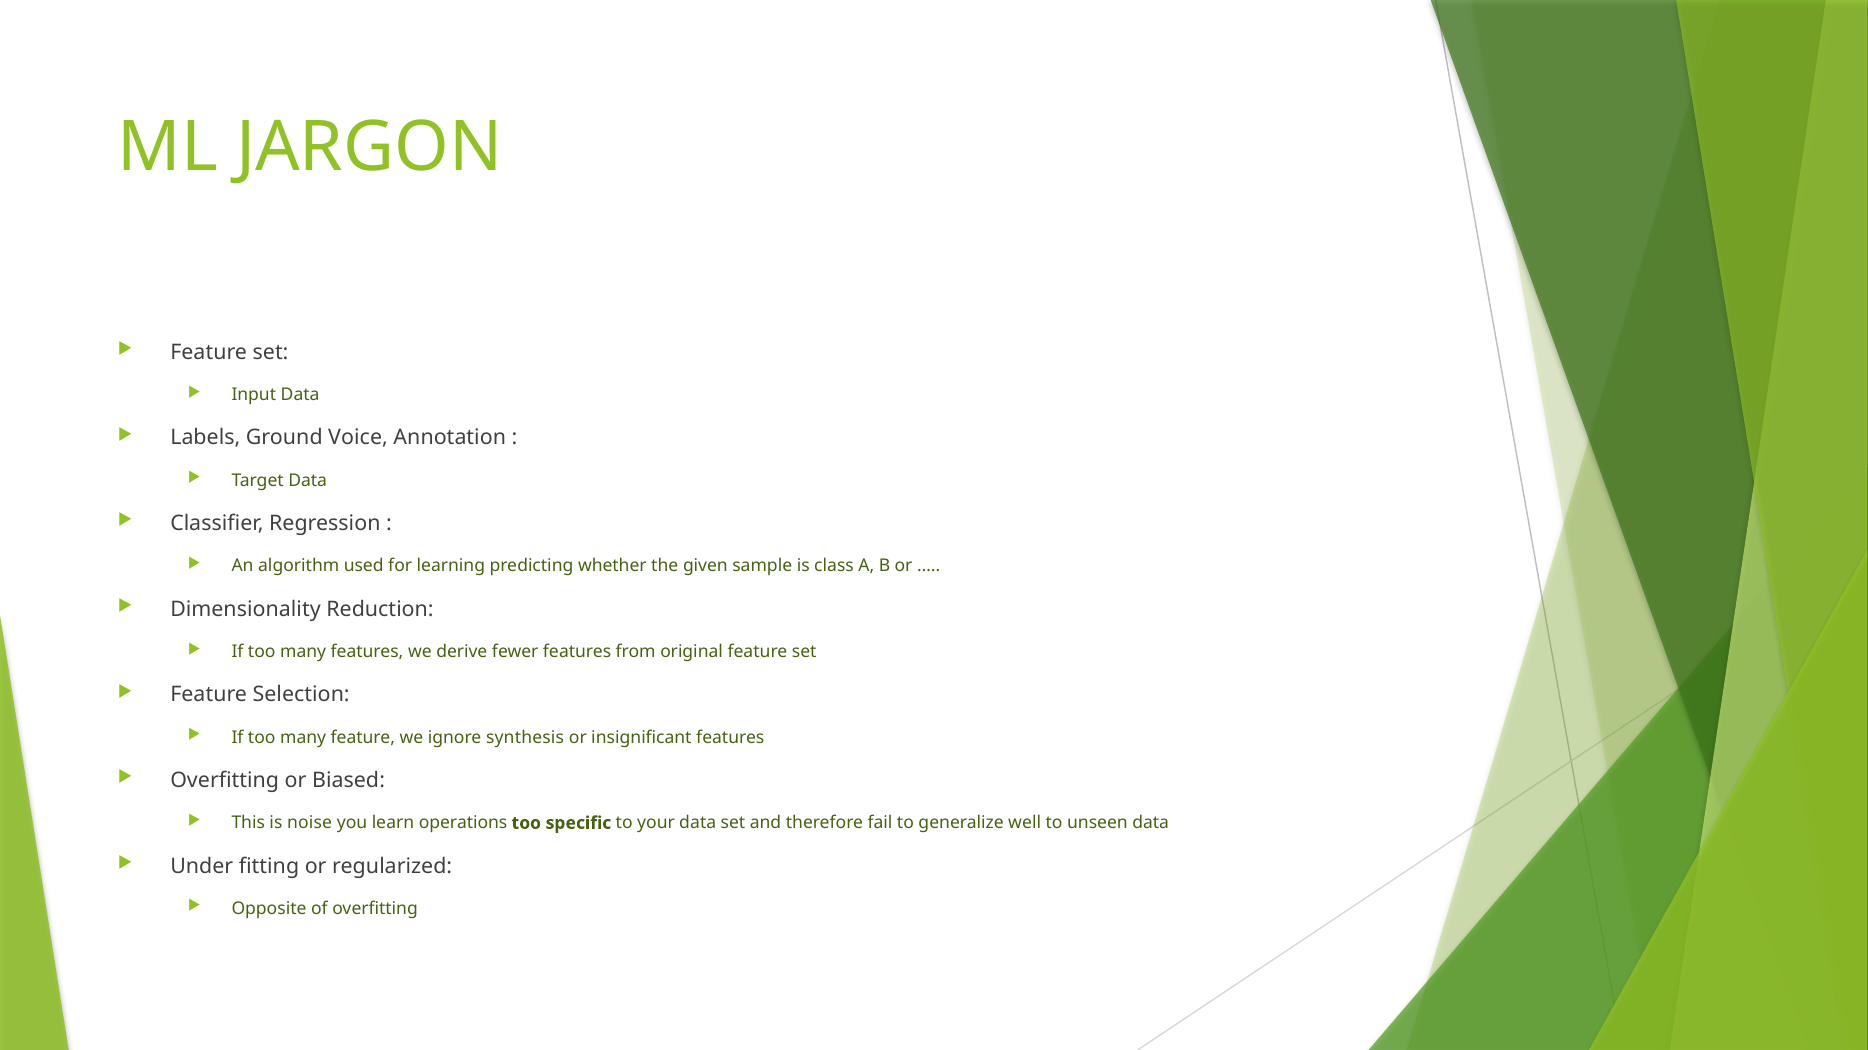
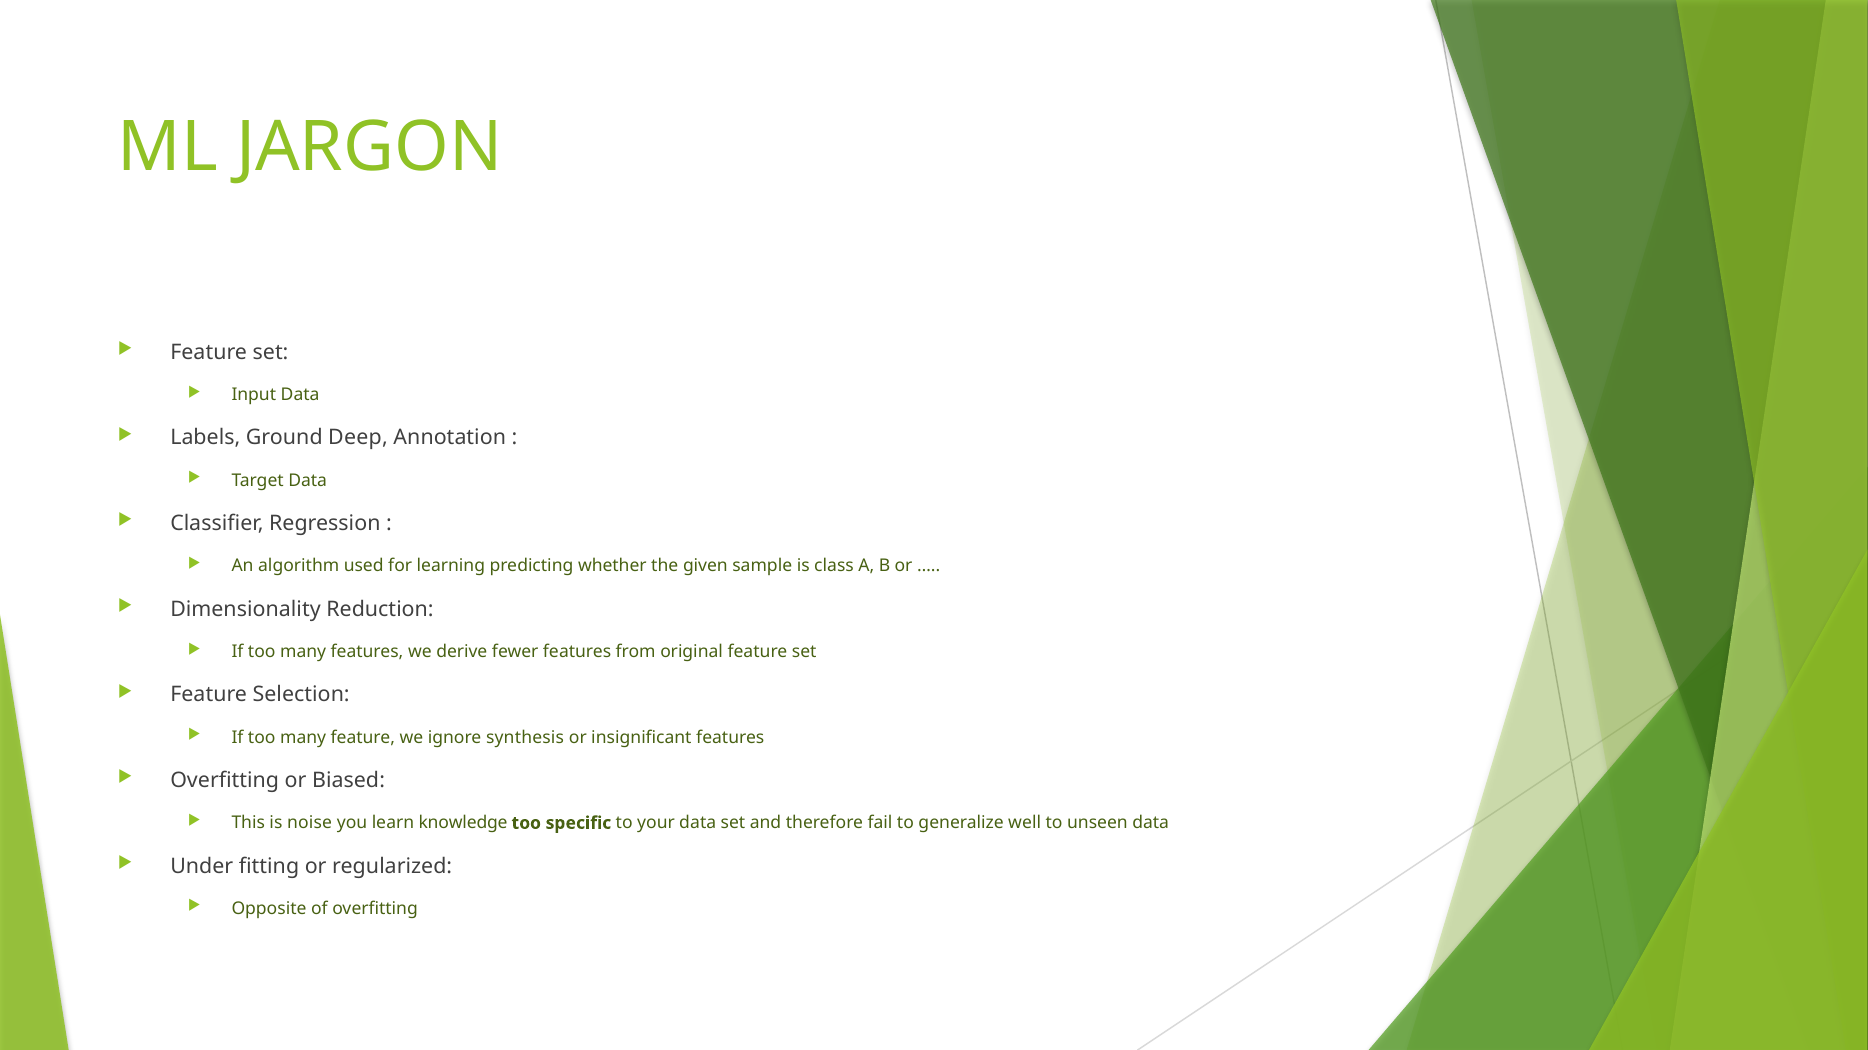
Voice: Voice -> Deep (358, 438)
operations: operations -> knowledge (463, 824)
